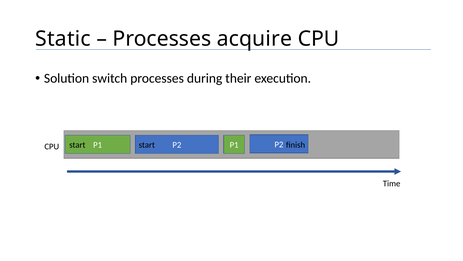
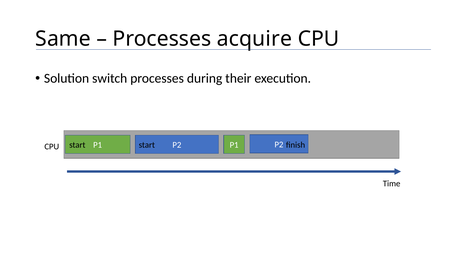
Static: Static -> Same (63, 39)
